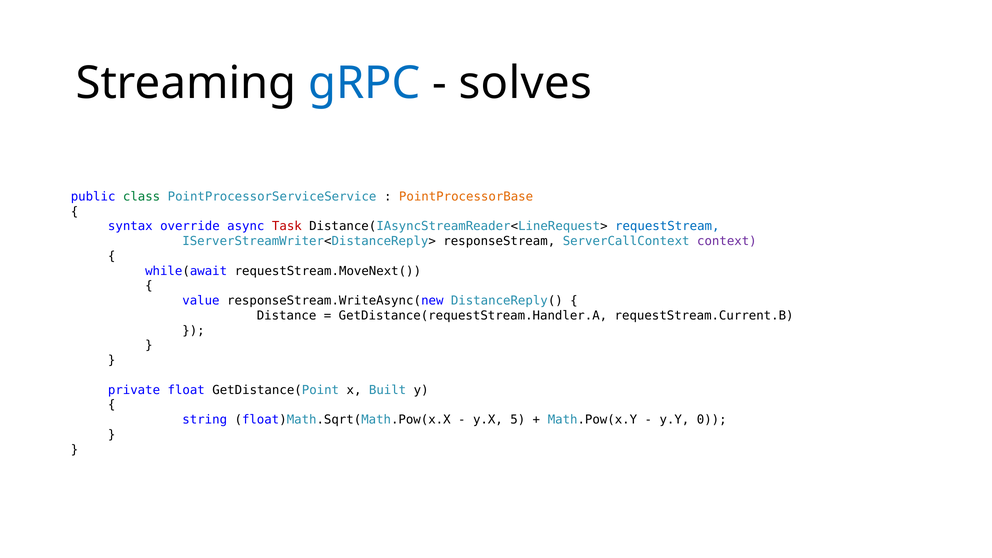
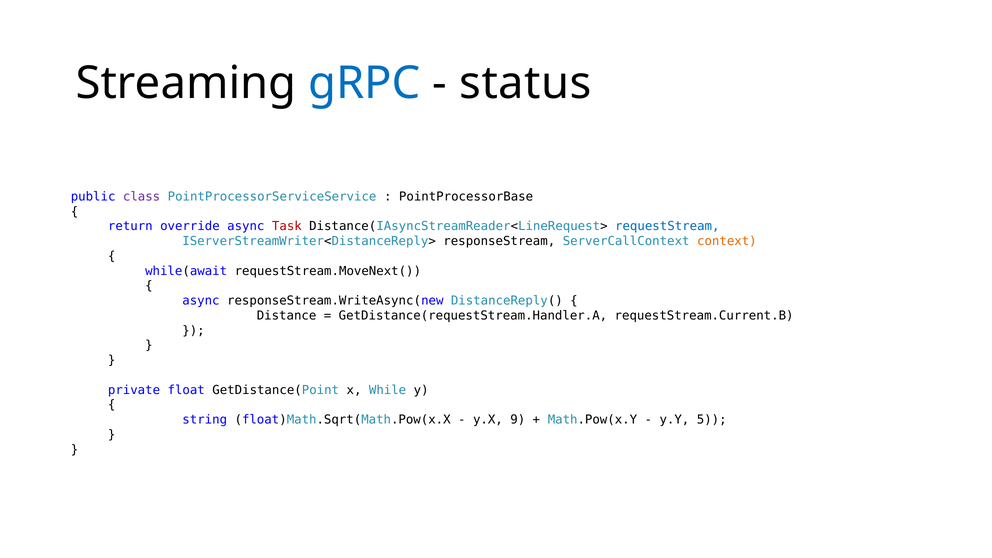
solves: solves -> status (525, 83)
class colour: green -> purple (142, 197)
PointProcessorBase colour: orange -> black (466, 197)
syntax: syntax -> return (130, 226)
context colour: purple -> orange (727, 241)
value: value -> async (201, 301)
Built: Built -> While (388, 390)
5: 5 -> 9 (518, 420)
0: 0 -> 5 (712, 420)
